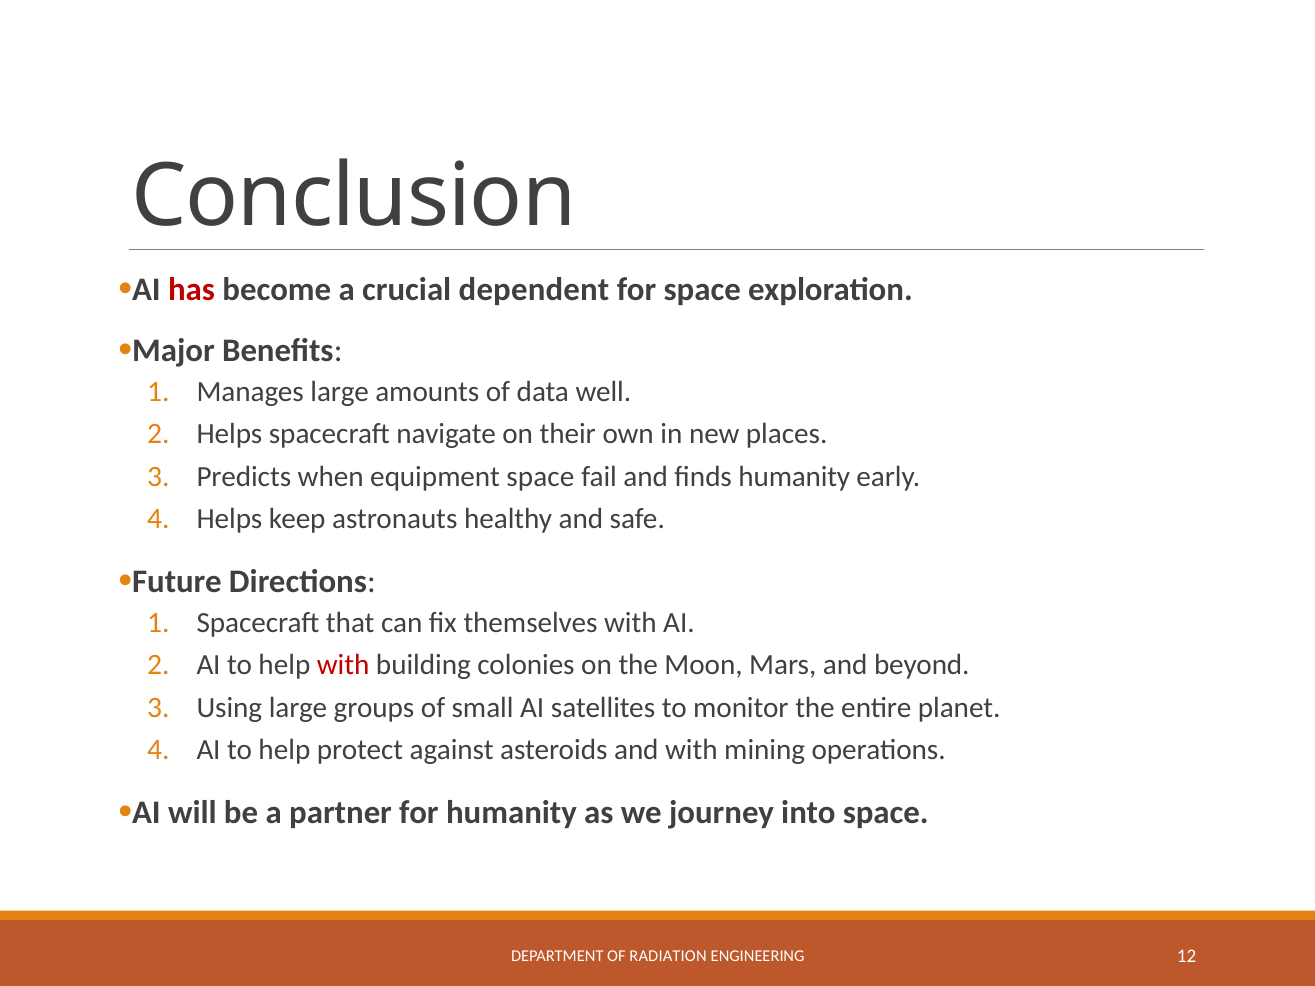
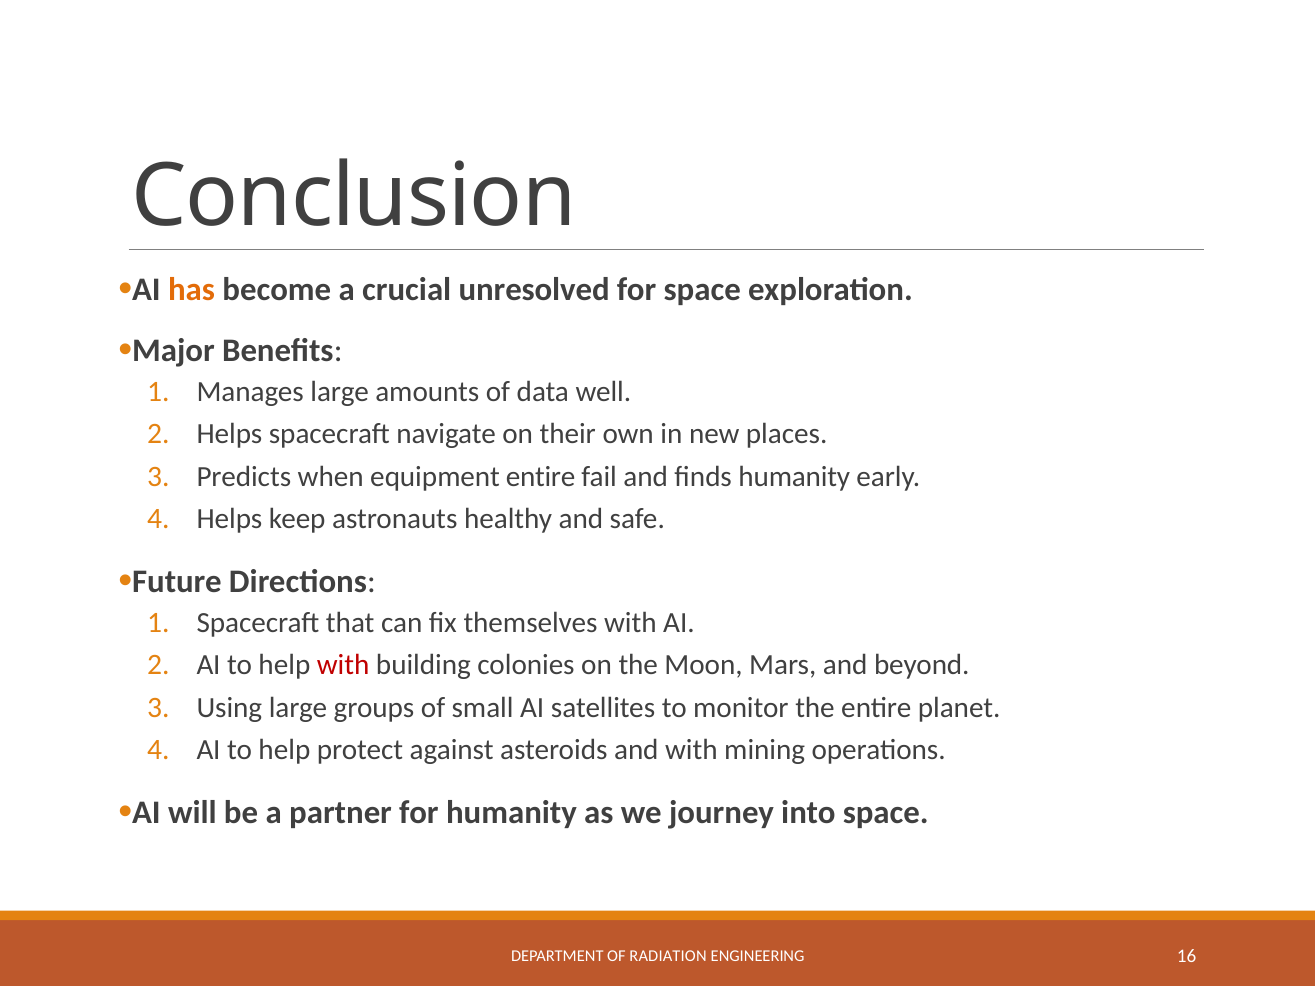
has colour: red -> orange (192, 290)
dependent: dependent -> unresolved (534, 290)
equipment space: space -> entire (541, 477)
12: 12 -> 16 (1187, 956)
